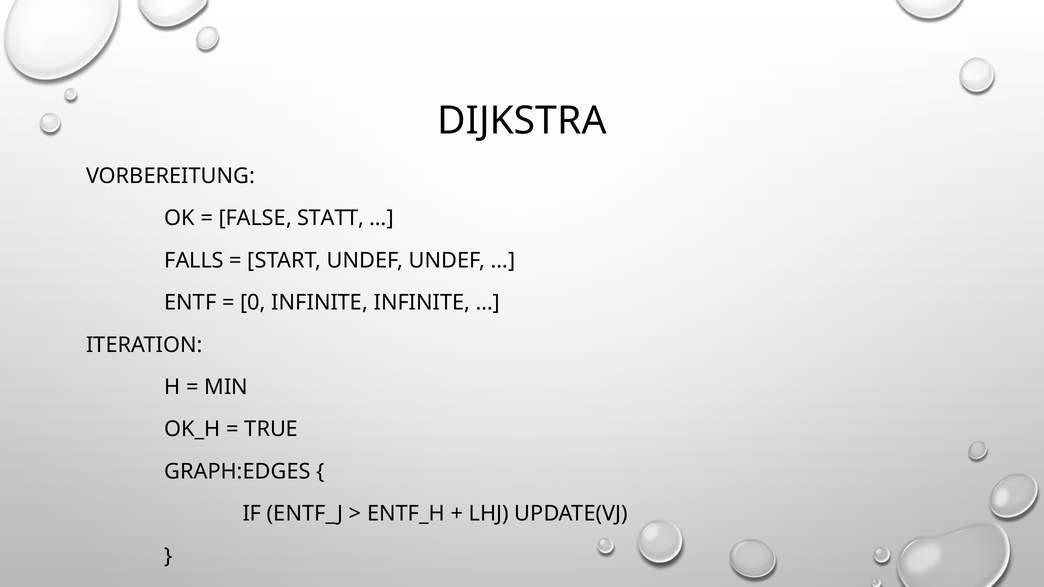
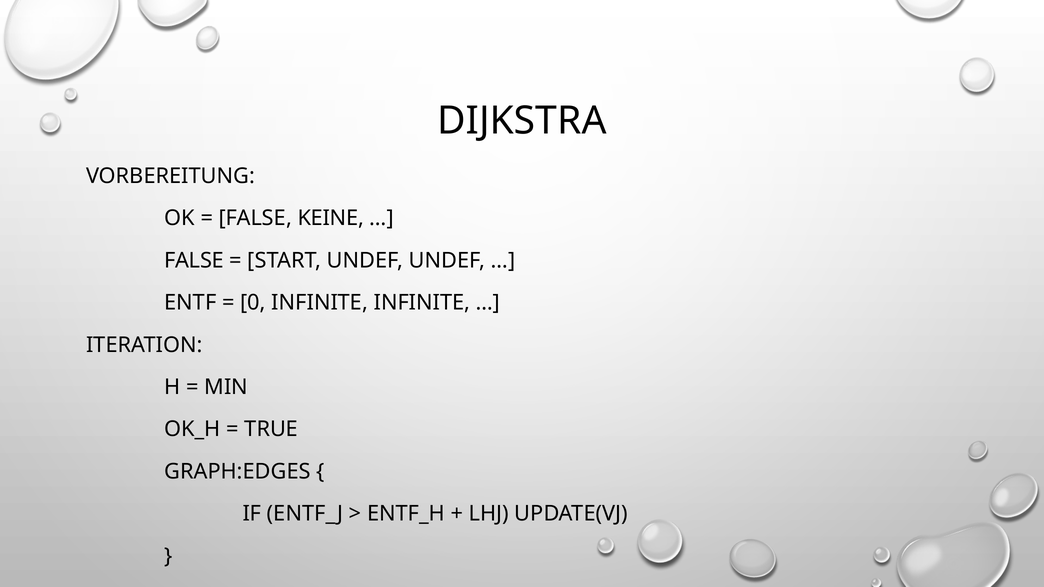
STATT: STATT -> KEINE (331, 218)
FALLS: FALLS -> FALSE (194, 261)
